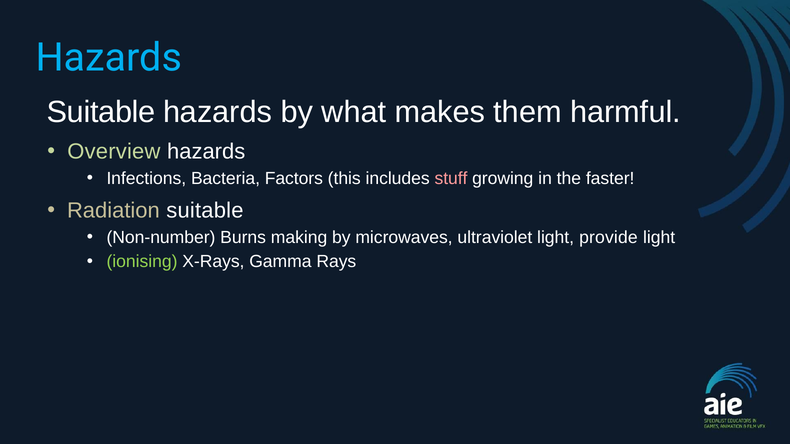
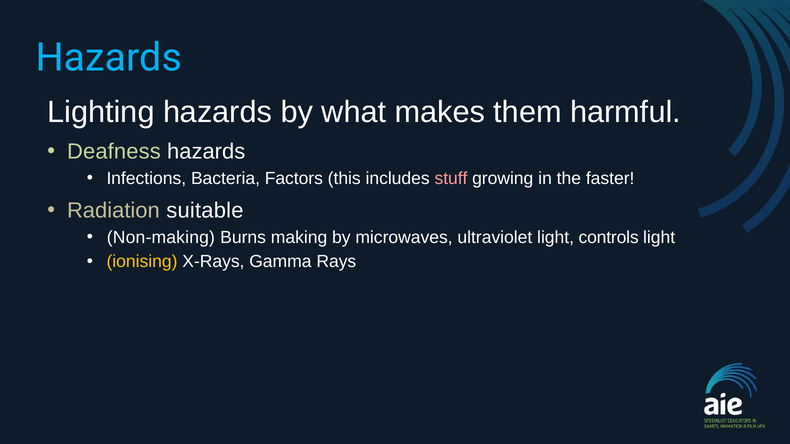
Suitable: Suitable -> Lighting (101, 112)
Overview: Overview -> Deafness (114, 152)
Non-number: Non-number -> Non-making (161, 237)
provide: provide -> controls (609, 237)
ionising colour: light green -> yellow (142, 262)
